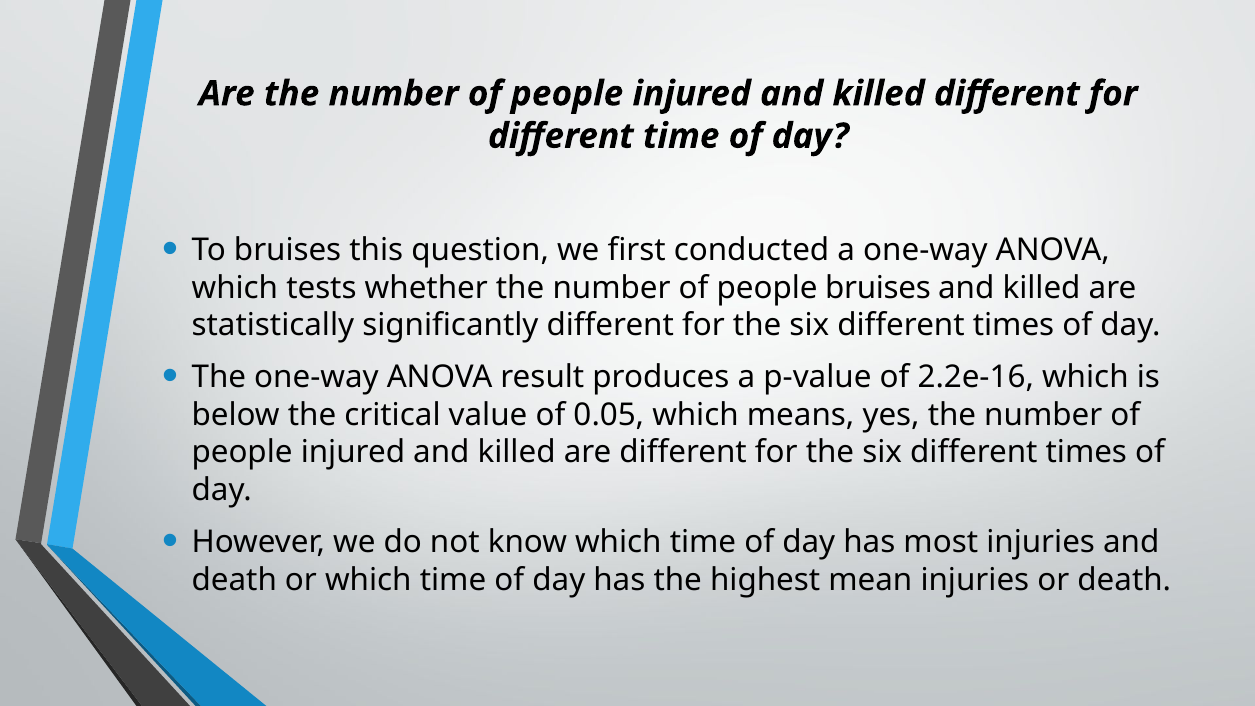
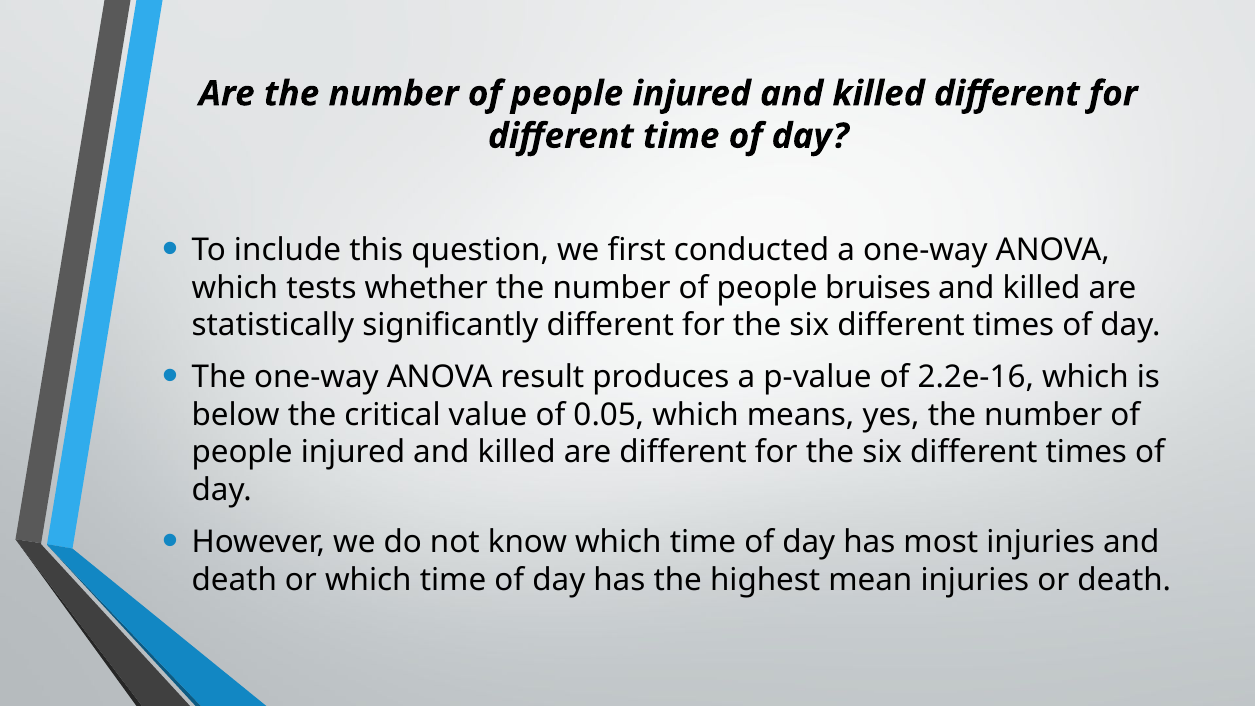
To bruises: bruises -> include (288, 250)
